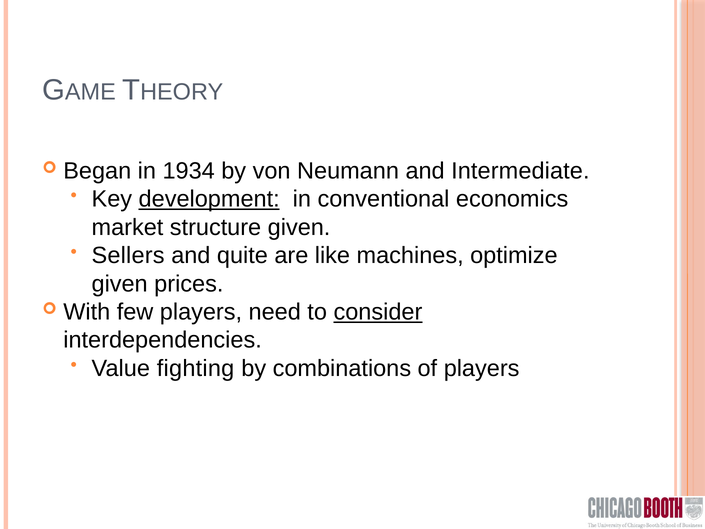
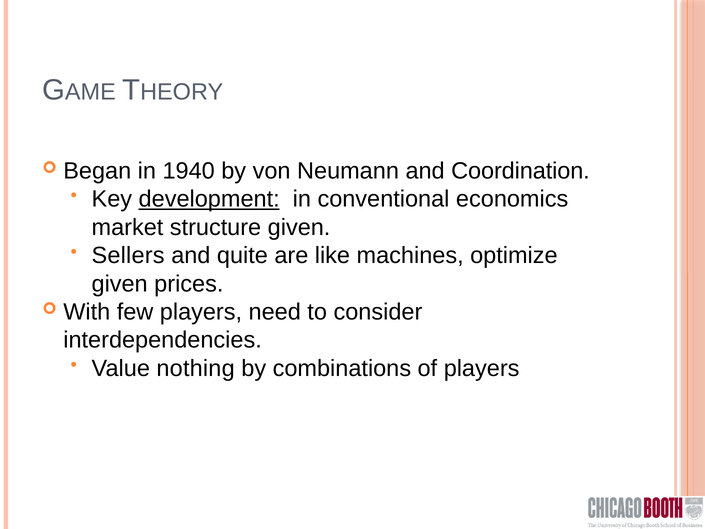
1934: 1934 -> 1940 (189, 171)
Intermediate: Intermediate -> Coordination (520, 171)
consider underline: present -> none (378, 312)
fighting: fighting -> nothing (196, 368)
